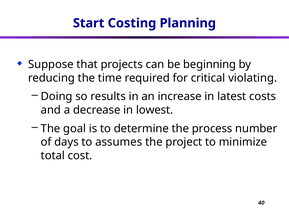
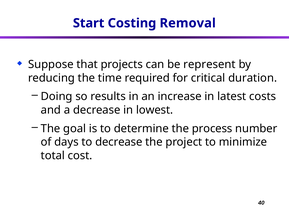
Planning: Planning -> Removal (188, 23)
beginning: beginning -> represent (210, 64)
violating: violating -> duration (253, 78)
to assumes: assumes -> decrease (119, 142)
